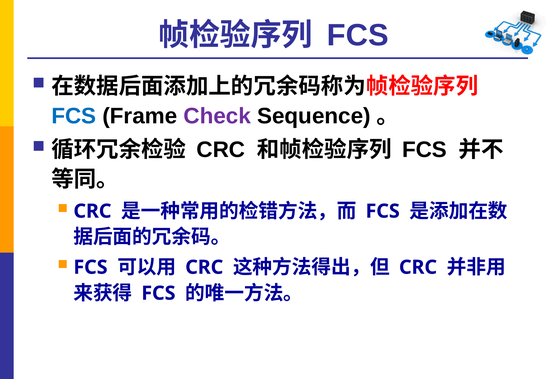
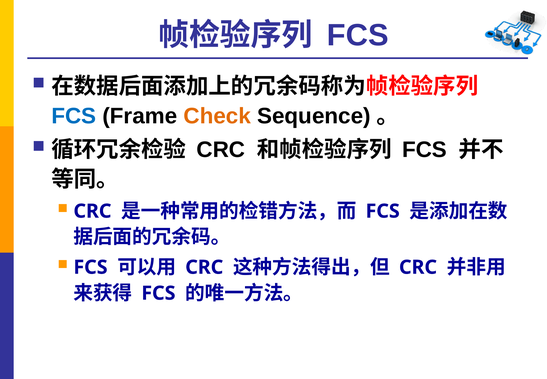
Check colour: purple -> orange (217, 116)
